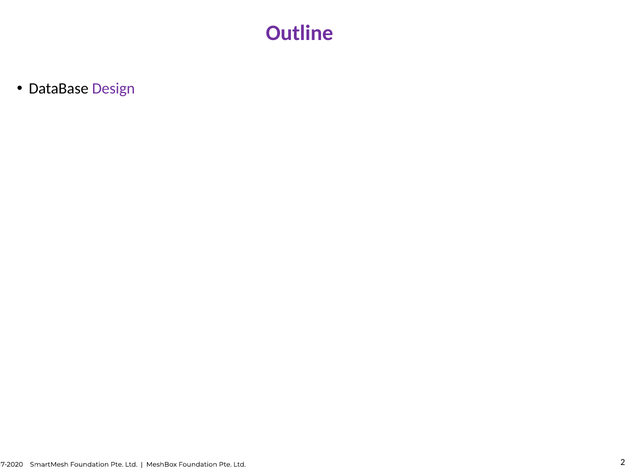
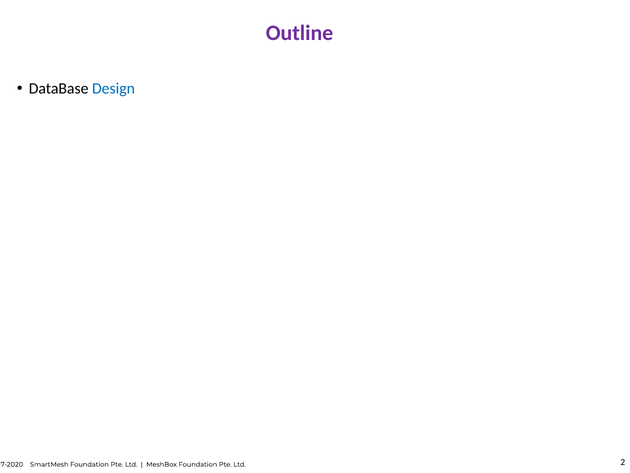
Design colour: purple -> blue (114, 89)
